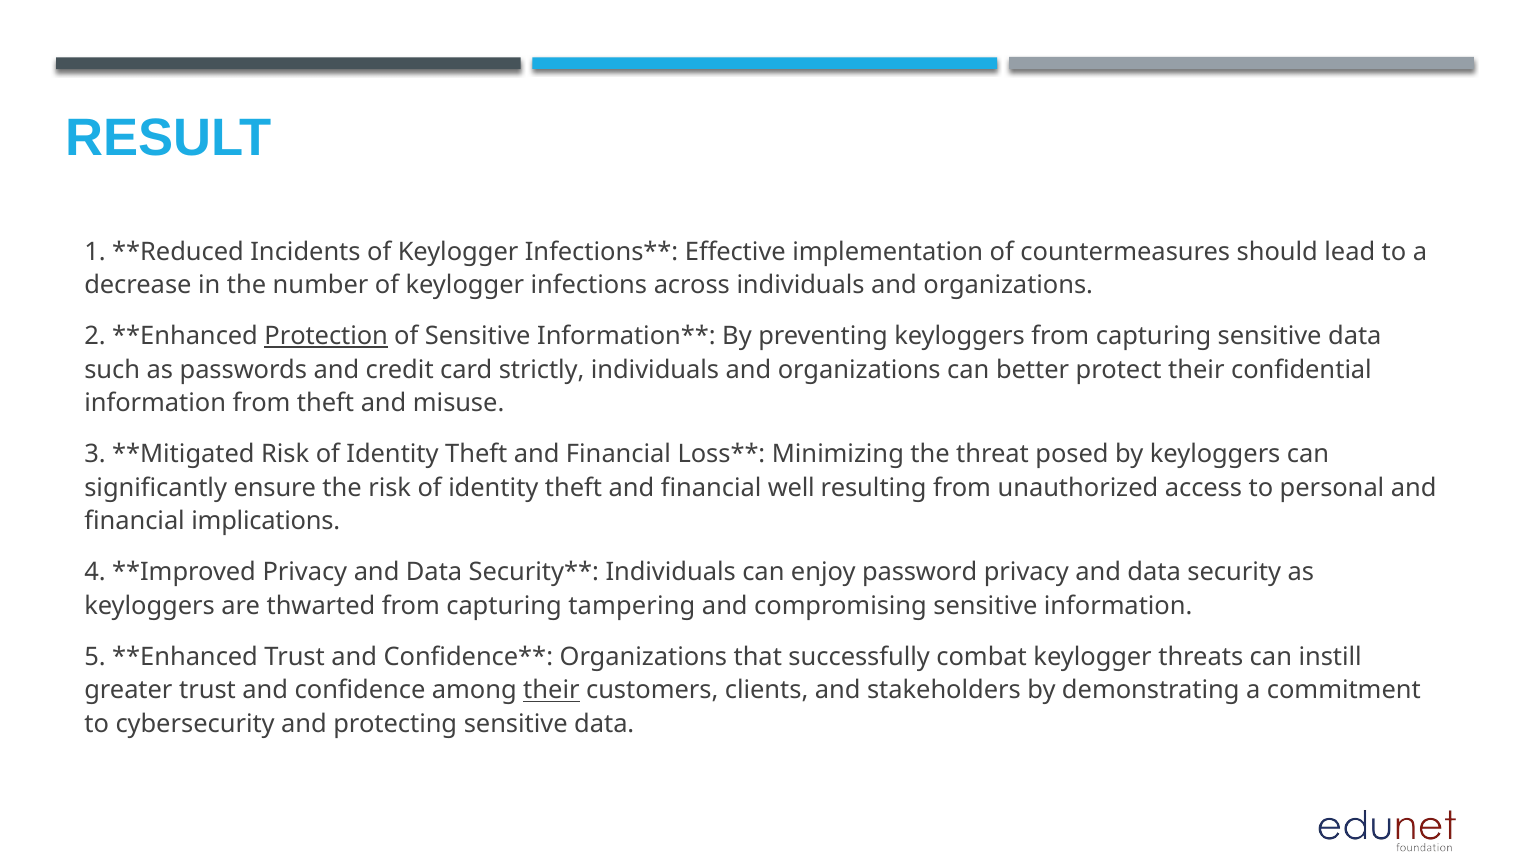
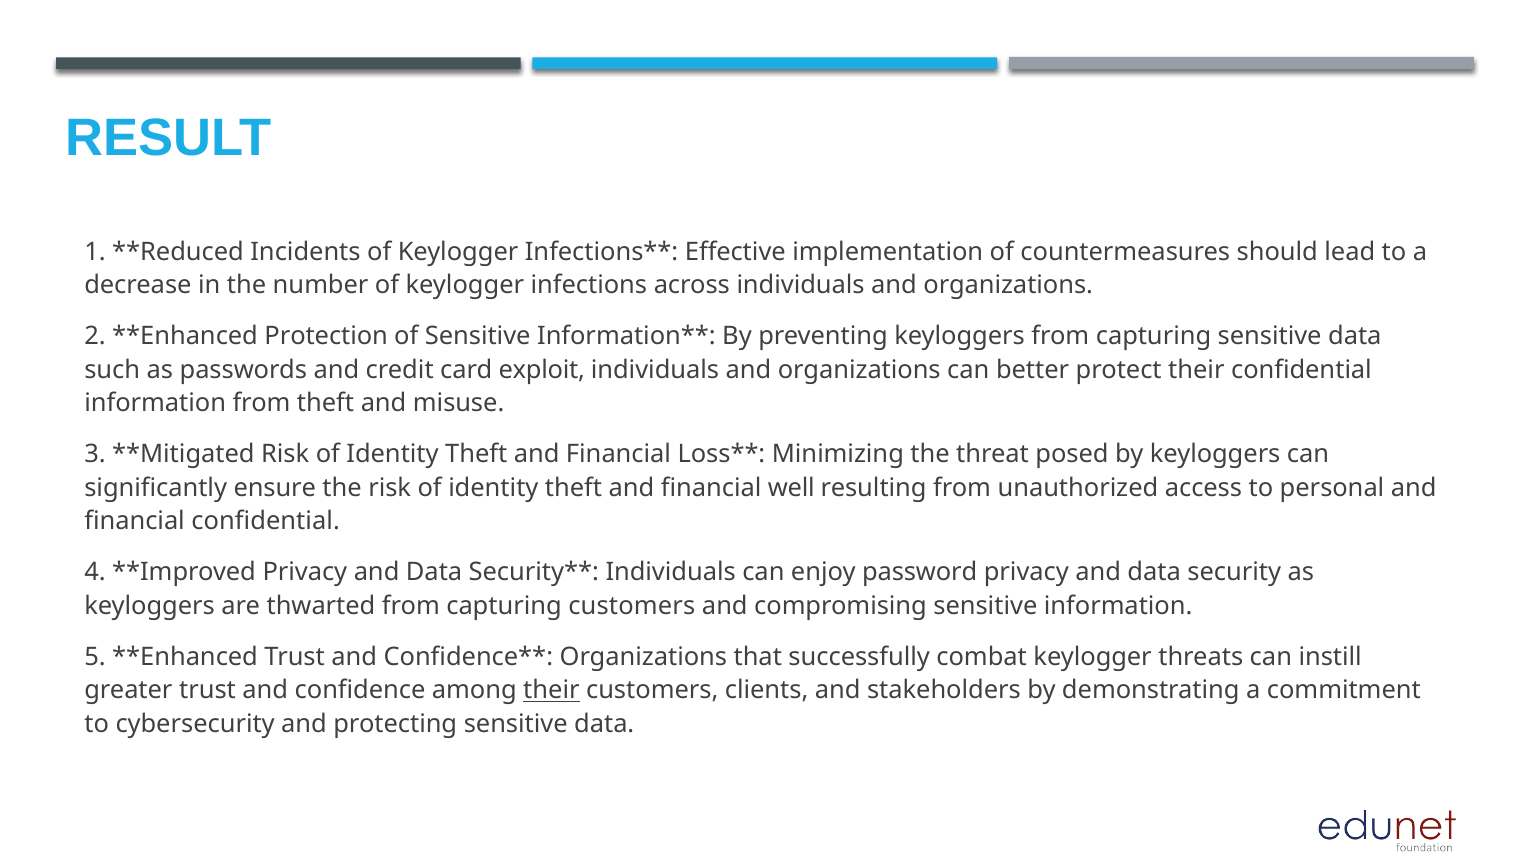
Protection underline: present -> none (326, 336)
strictly: strictly -> exploit (542, 370)
financial implications: implications -> confidential (266, 521)
capturing tampering: tampering -> customers (632, 606)
